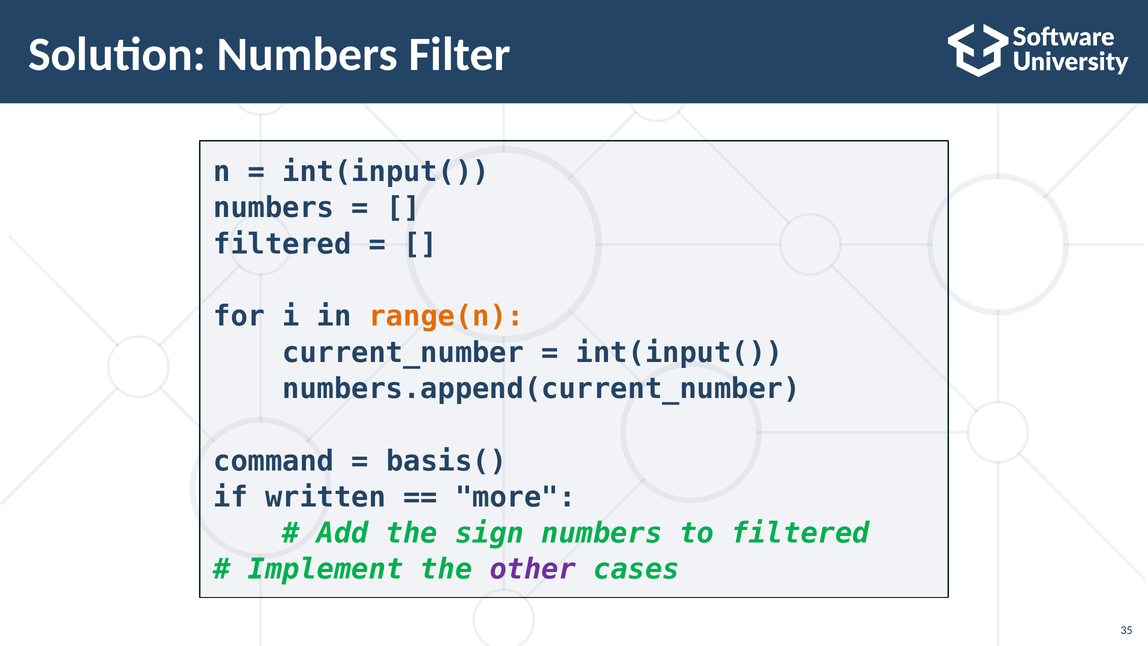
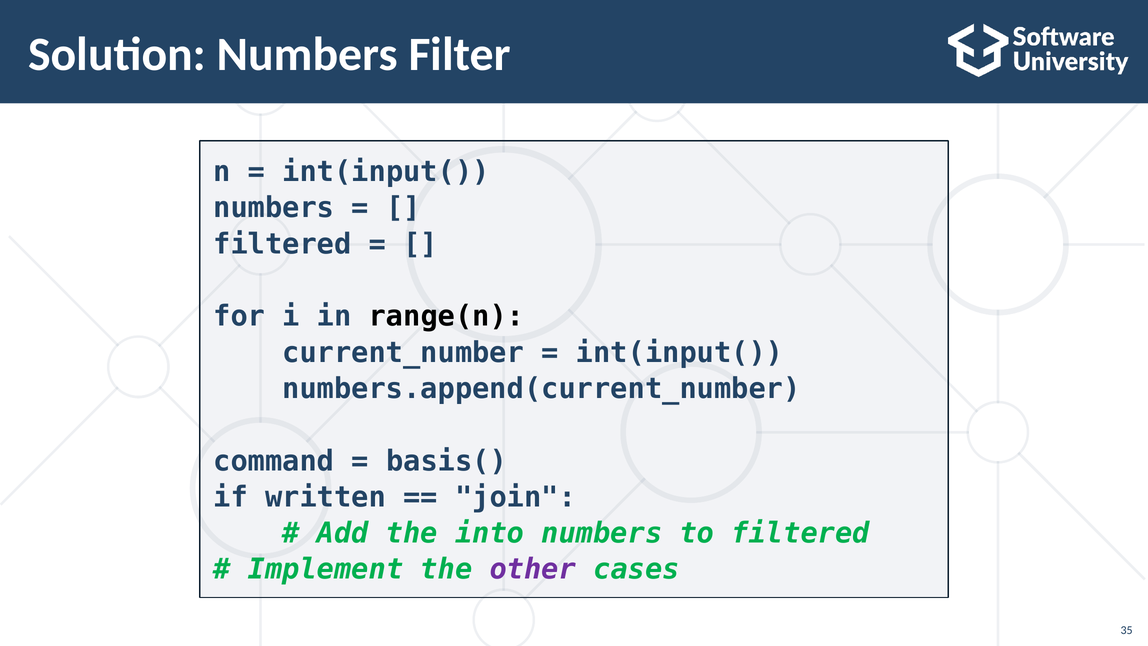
range(n colour: orange -> black (446, 316)
more: more -> join (516, 497)
sign: sign -> into (490, 533)
